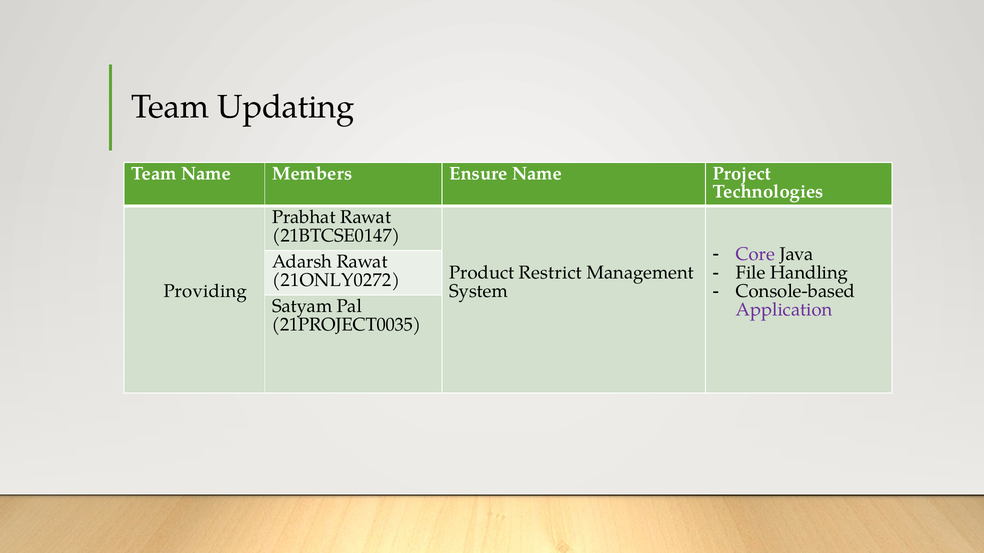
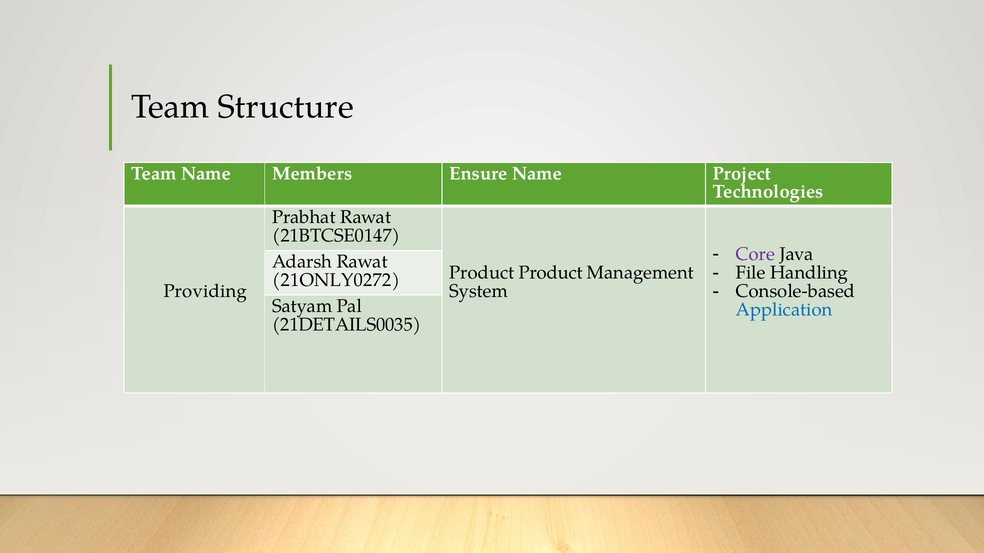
Updating: Updating -> Structure (286, 107)
Product Restrict: Restrict -> Product (551, 273)
Application colour: purple -> blue (784, 310)
21PROJECT0035: 21PROJECT0035 -> 21DETAILS0035 (347, 325)
